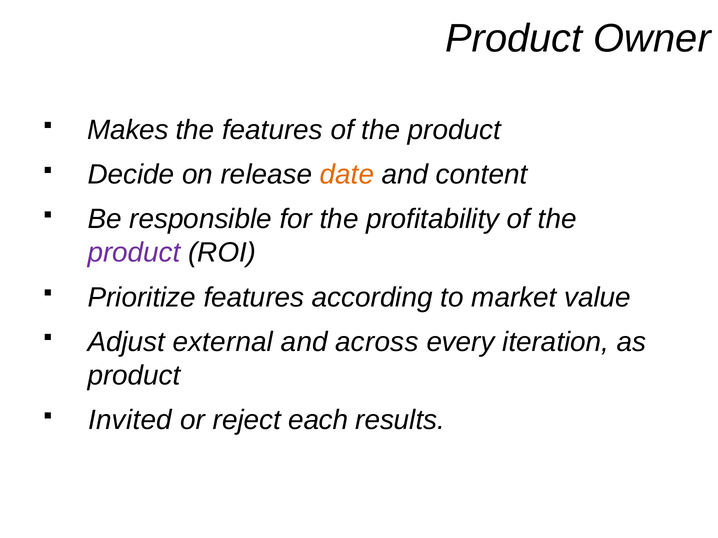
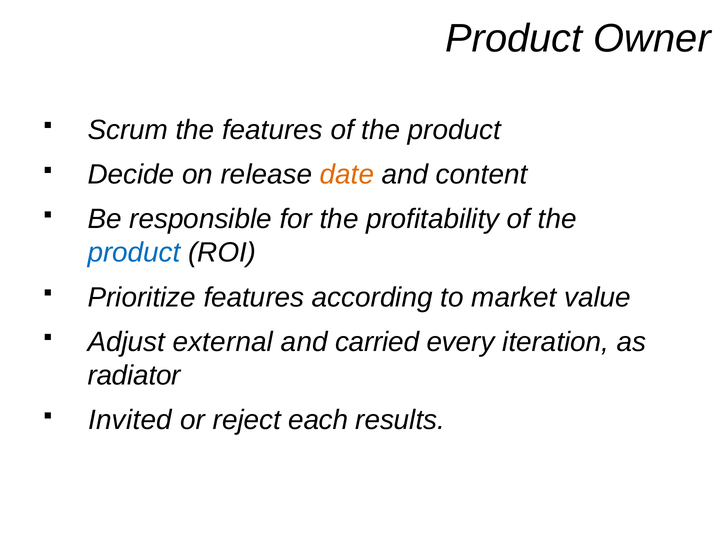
Makes: Makes -> Scrum (128, 130)
product colour: purple -> blue (134, 253)
across: across -> carried (377, 342)
product: product -> radiator (134, 376)
